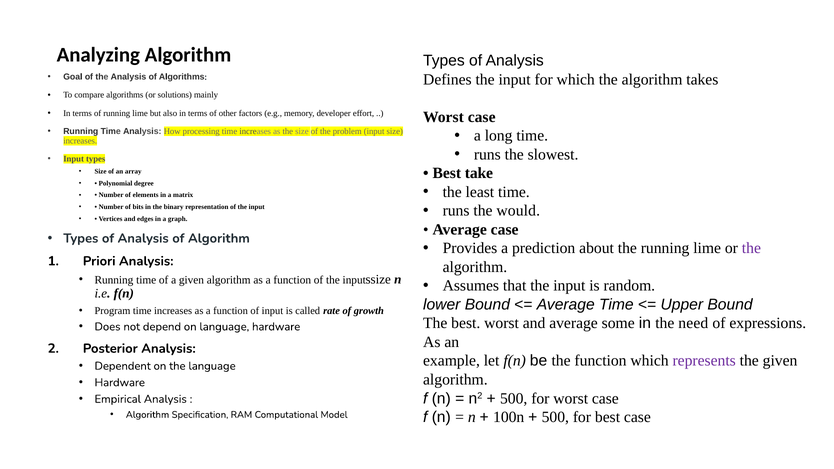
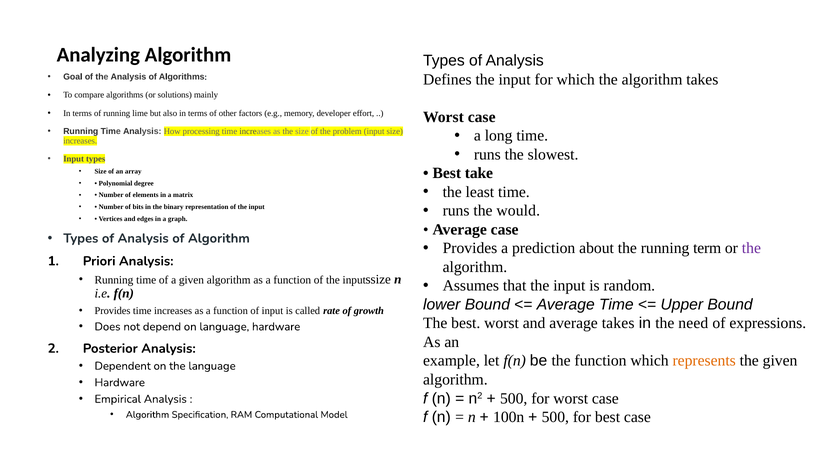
the running lime: lime -> term (707, 248)
Program: Program -> Provides (113, 311)
average some: some -> takes (618, 323)
represents colour: purple -> orange (704, 361)
